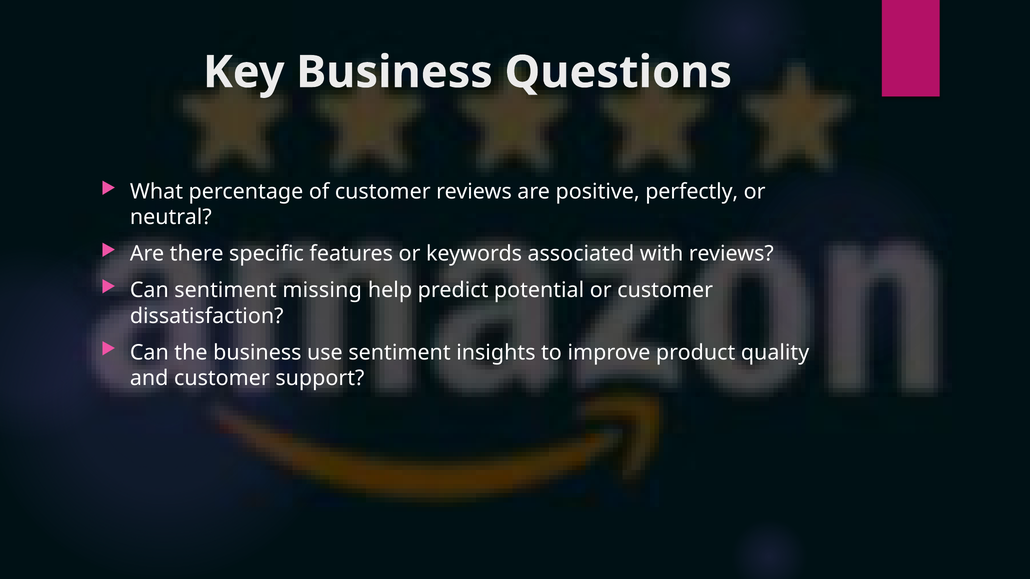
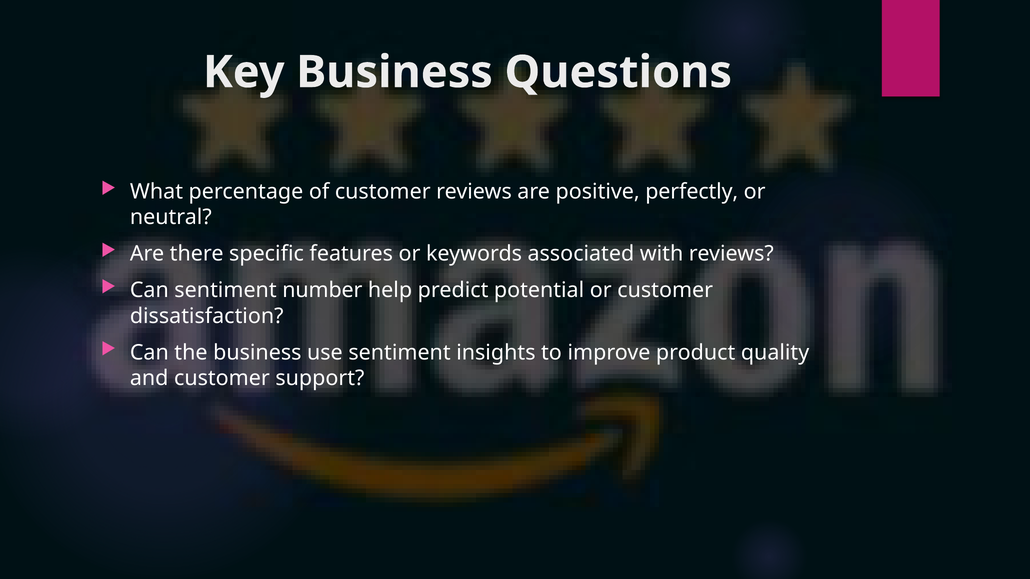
missing: missing -> number (322, 290)
